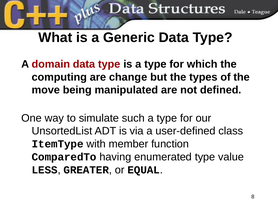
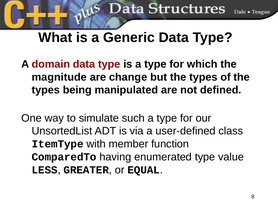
computing: computing -> magnitude (59, 77)
move: move -> types (46, 90)
